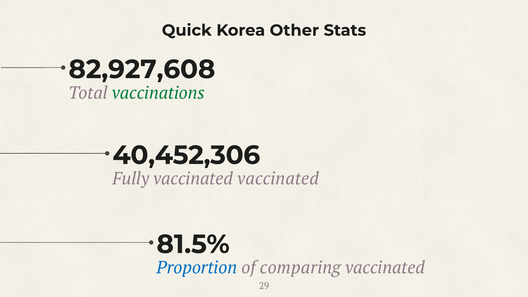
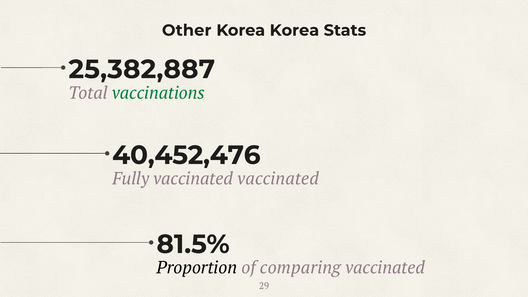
Quick: Quick -> Other (187, 30)
Korea Other: Other -> Korea (294, 30)
82,927,608: 82,927,608 -> 25,382,887 (142, 69)
40,452,306: 40,452,306 -> 40,452,476 (186, 155)
Proportion colour: blue -> black (197, 268)
